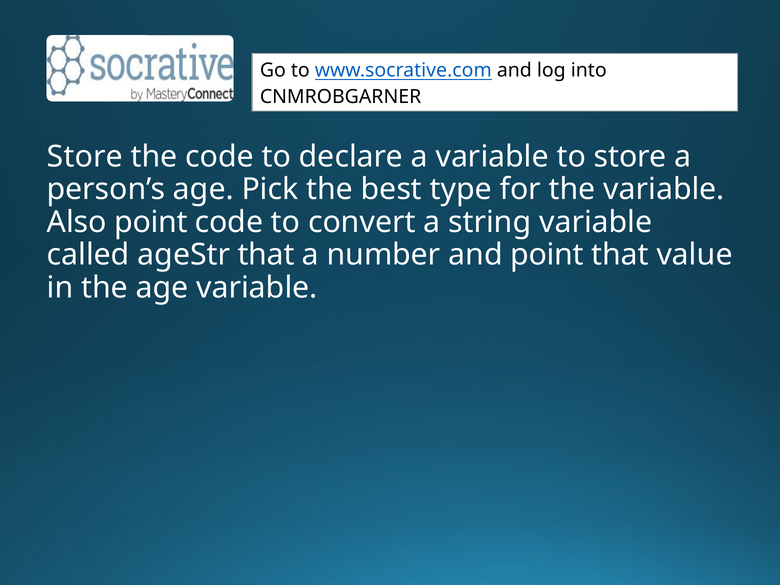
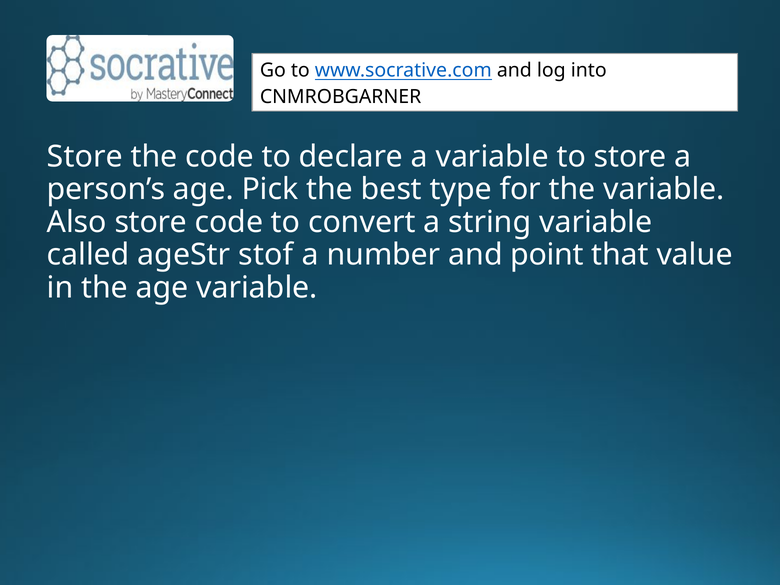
Also point: point -> store (151, 222)
ageStr that: that -> stof (266, 255)
